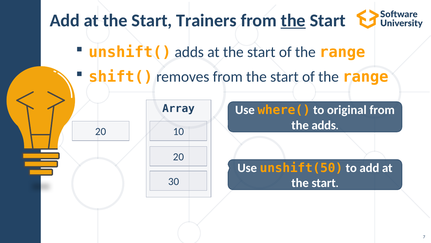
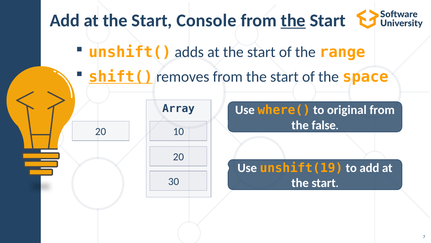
Trainers: Trainers -> Console (206, 20)
shift( underline: none -> present (121, 77)
range: range -> space (365, 77)
the adds: adds -> false (324, 125)
unshift(50: unshift(50 -> unshift(19 (301, 168)
